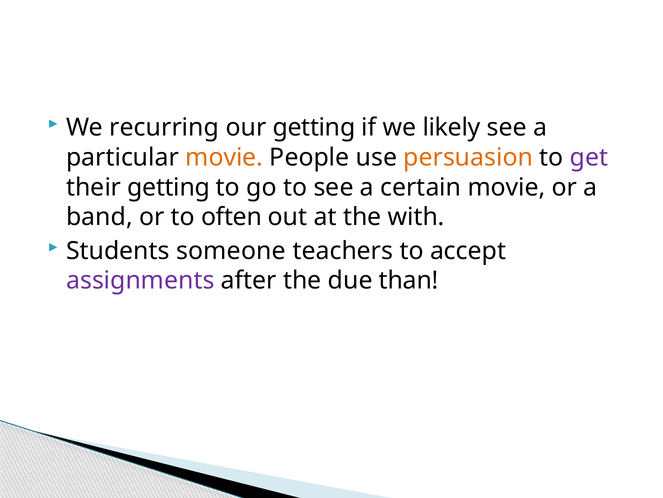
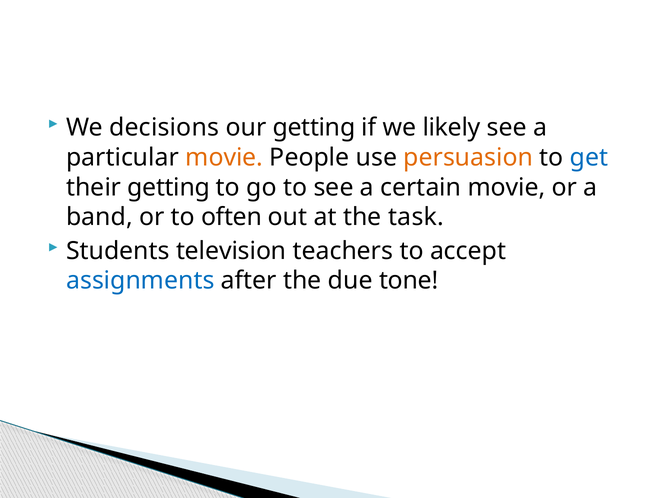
recurring: recurring -> decisions (164, 127)
get colour: purple -> blue (589, 157)
with: with -> task (416, 217)
someone: someone -> television (231, 250)
assignments colour: purple -> blue (140, 280)
than: than -> tone (409, 280)
